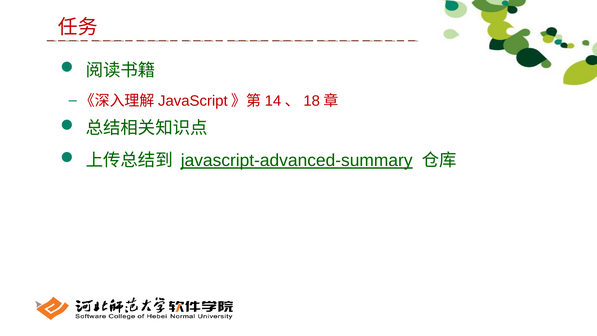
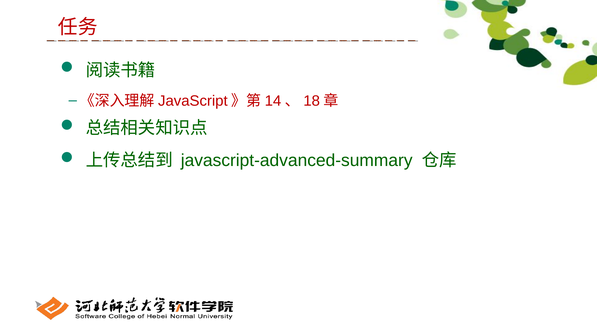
javascript-advanced-summary underline: present -> none (297, 160)
